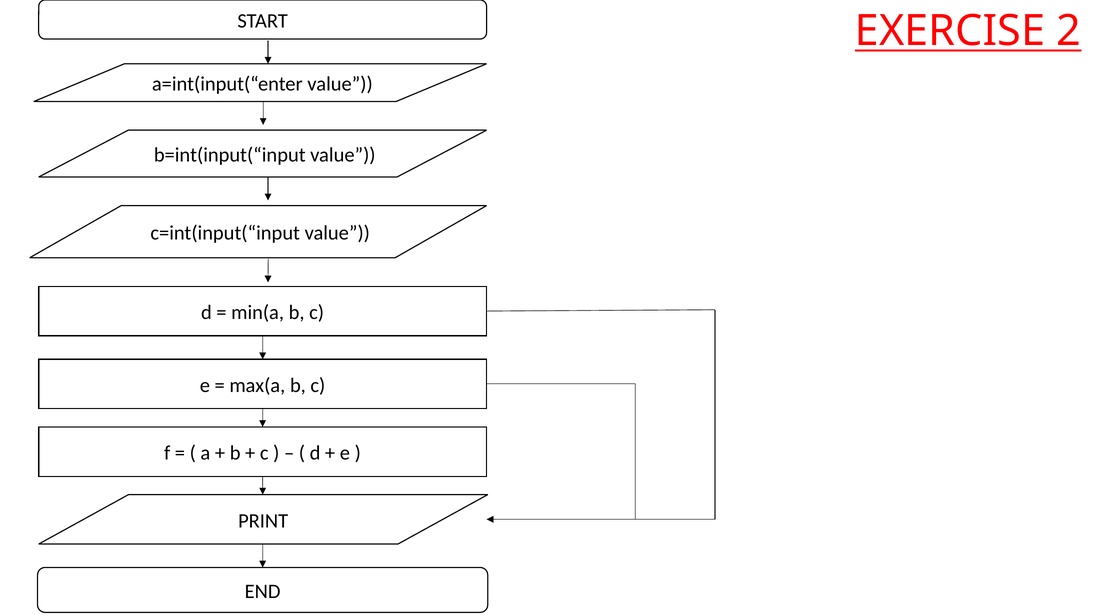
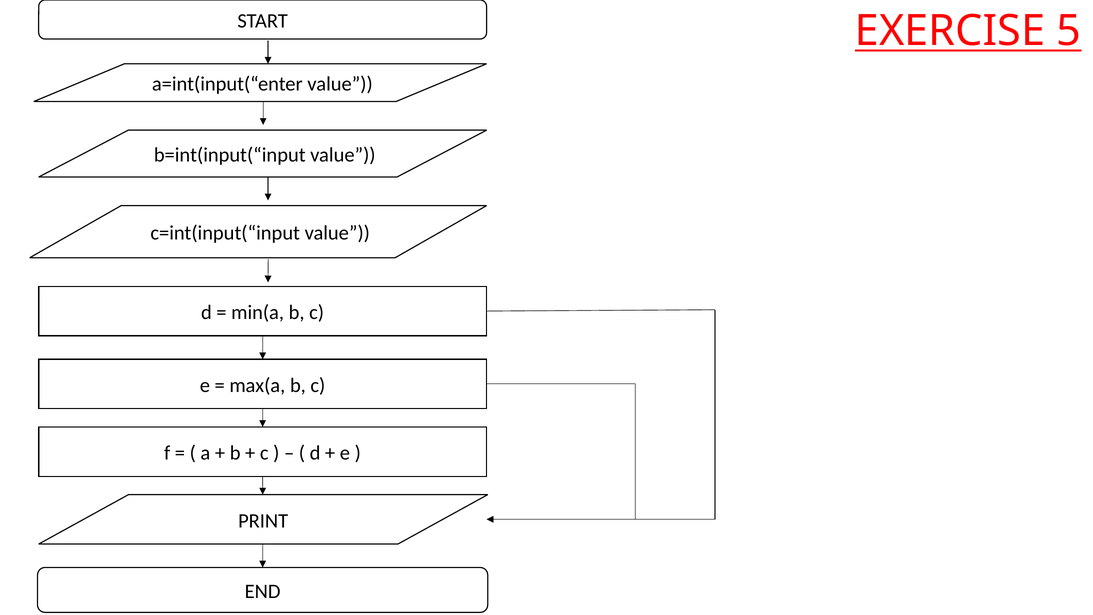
2: 2 -> 5 (1069, 31)
